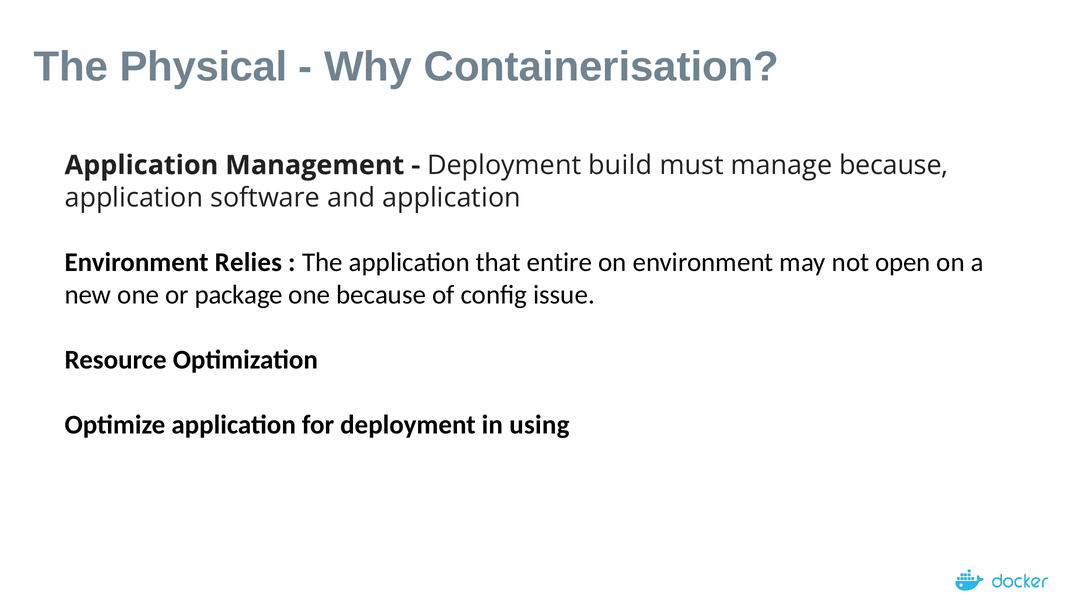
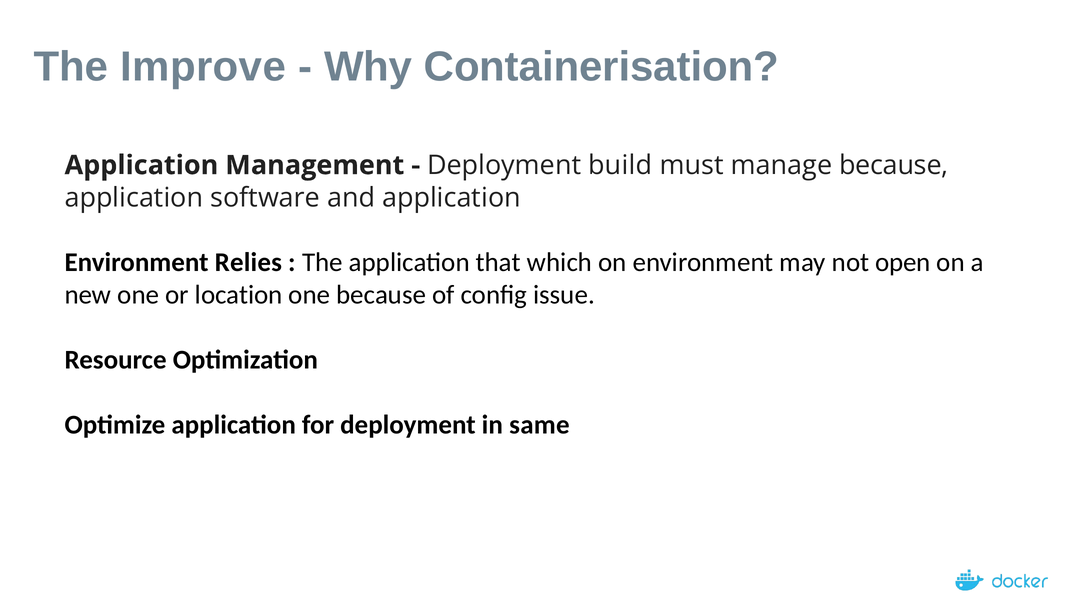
Physical: Physical -> Improve (203, 67)
entire: entire -> which (559, 262)
package: package -> location (239, 295)
using: using -> same (539, 424)
